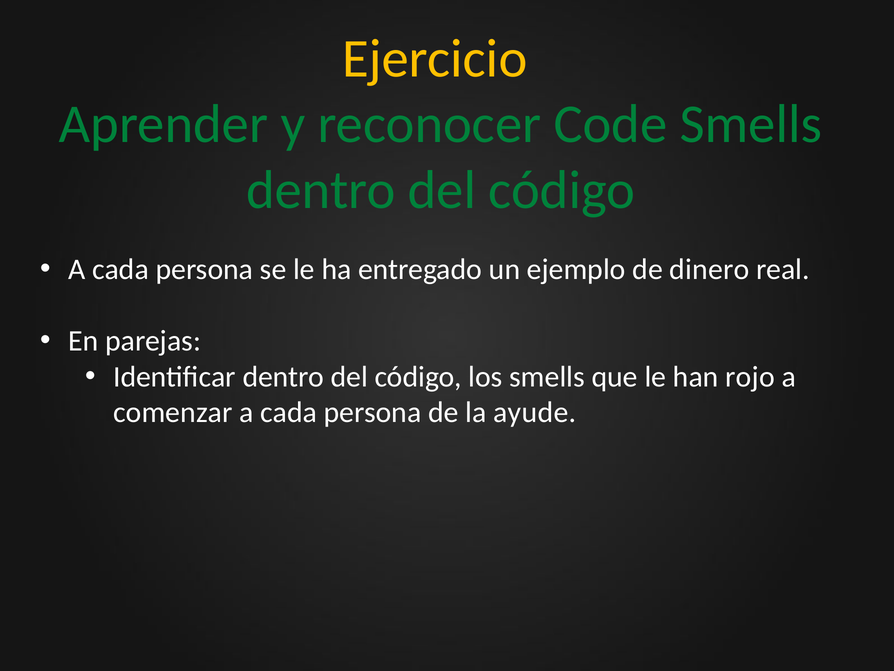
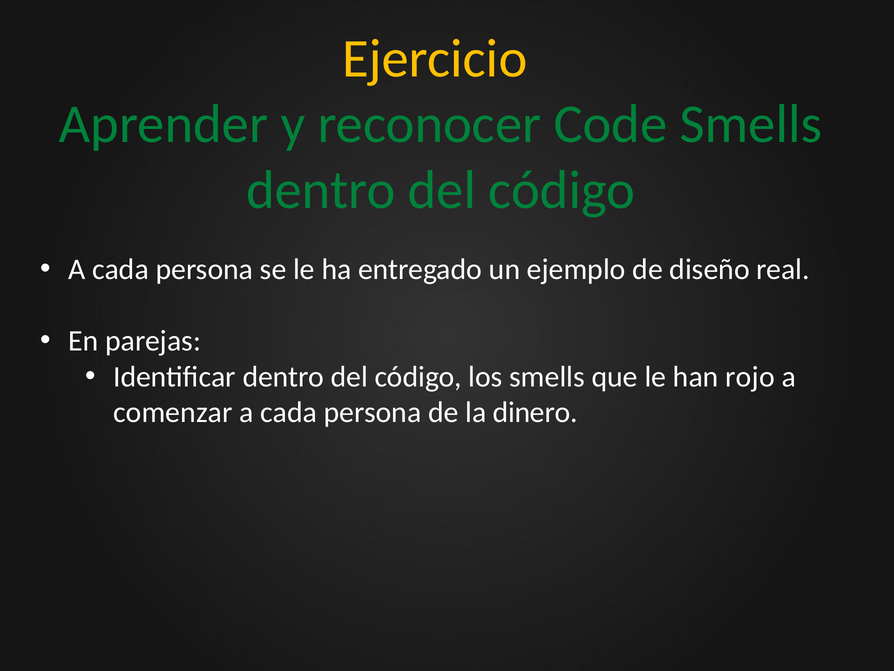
dinero: dinero -> diseño (710, 269)
ayude: ayude -> dinero (535, 412)
